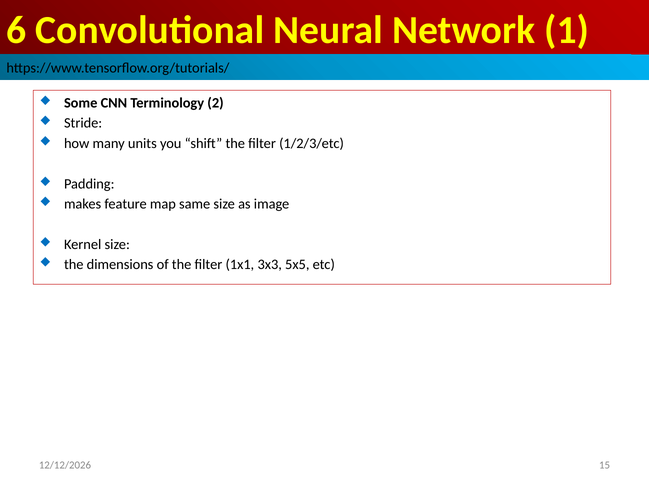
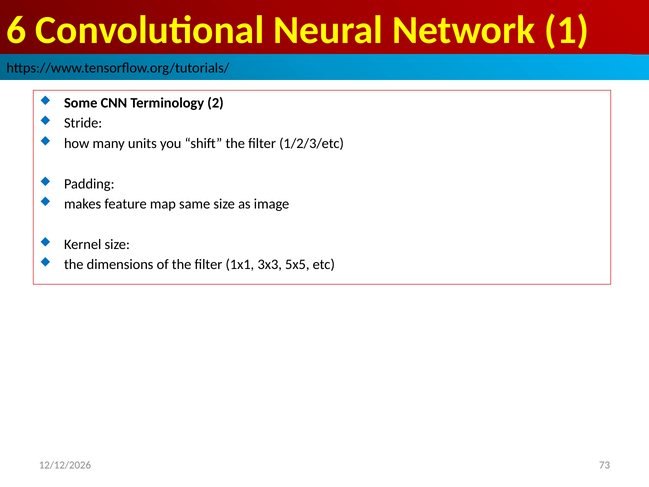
15: 15 -> 73 (605, 465)
